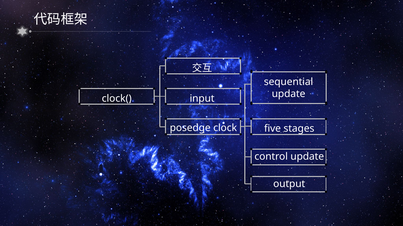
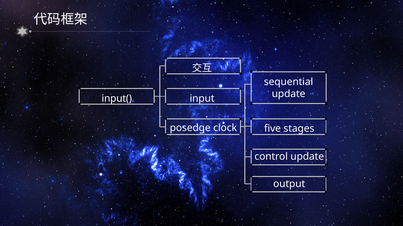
clock(: clock( -> input( (117, 99)
